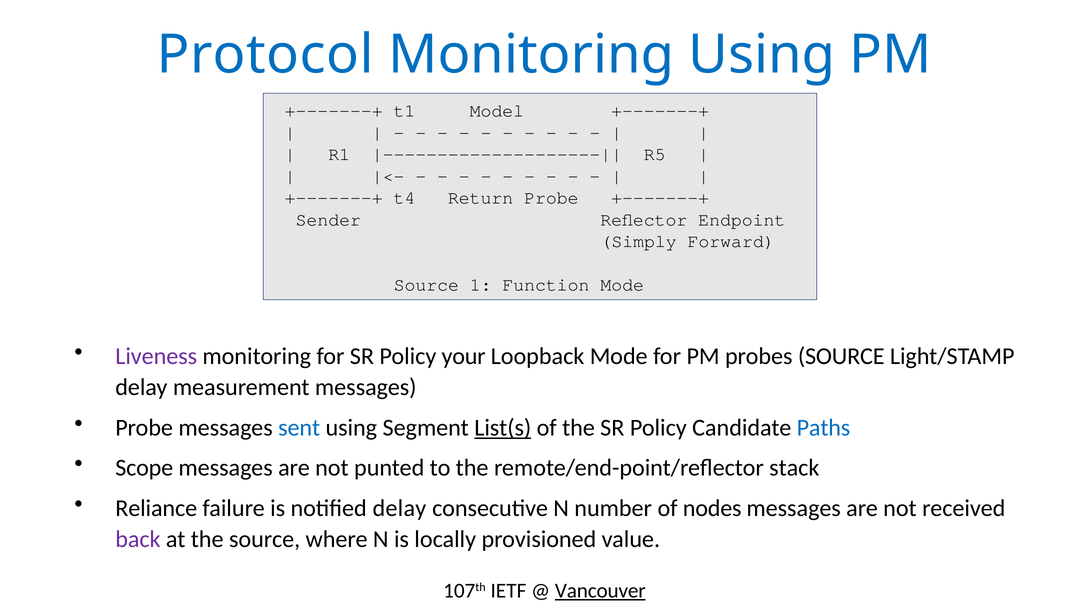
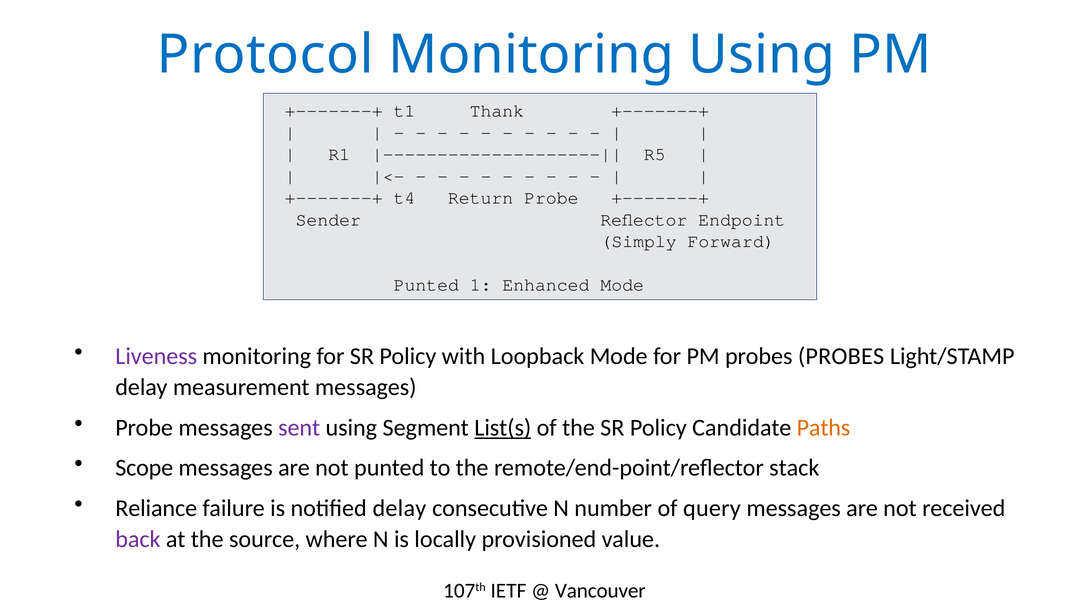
Model: Model -> Thank (497, 111)
Source: Source -> Punted (426, 285)
Function: Function -> Enhanced (546, 285)
your: your -> with (463, 357)
probes SOURCE: SOURCE -> PROBES (841, 357)
sent colour: blue -> purple (299, 428)
Paths colour: blue -> orange (823, 428)
nodes: nodes -> query (712, 509)
Vancouver underline: present -> none (600, 591)
